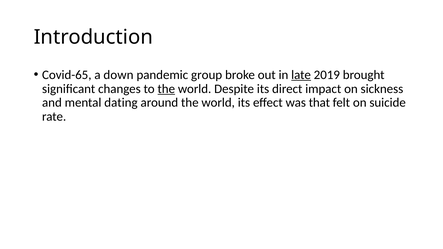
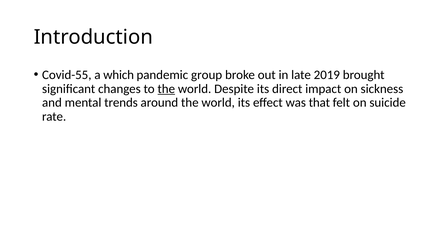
Covid-65: Covid-65 -> Covid-55 (67, 75)
down: down -> which (119, 75)
late underline: present -> none (301, 75)
dating: dating -> trends (121, 103)
